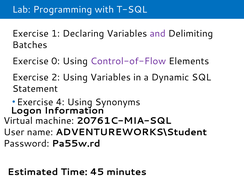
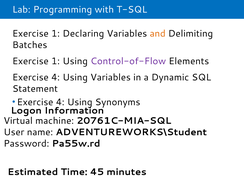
and colour: purple -> orange (158, 34)
0: 0 -> 1 (56, 61)
2: 2 -> 4 (56, 77)
